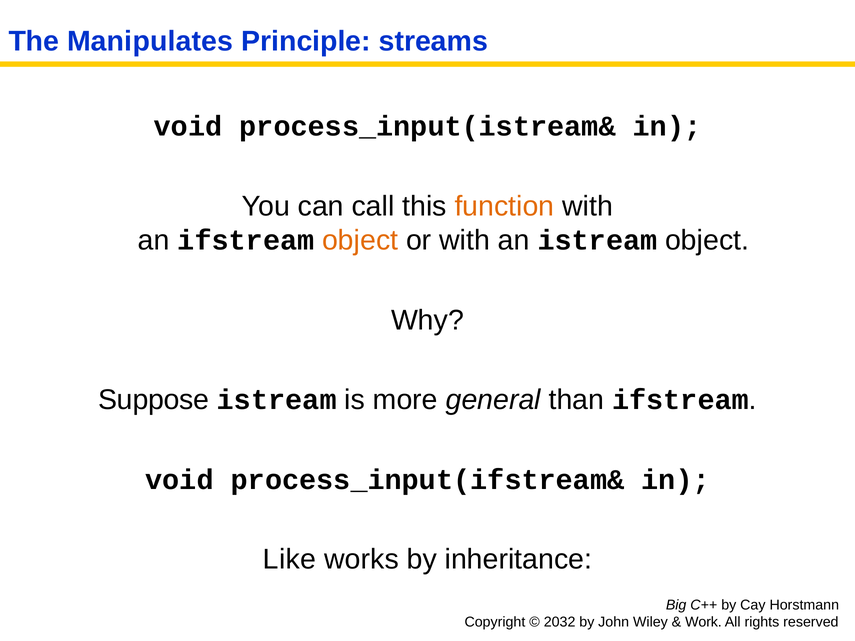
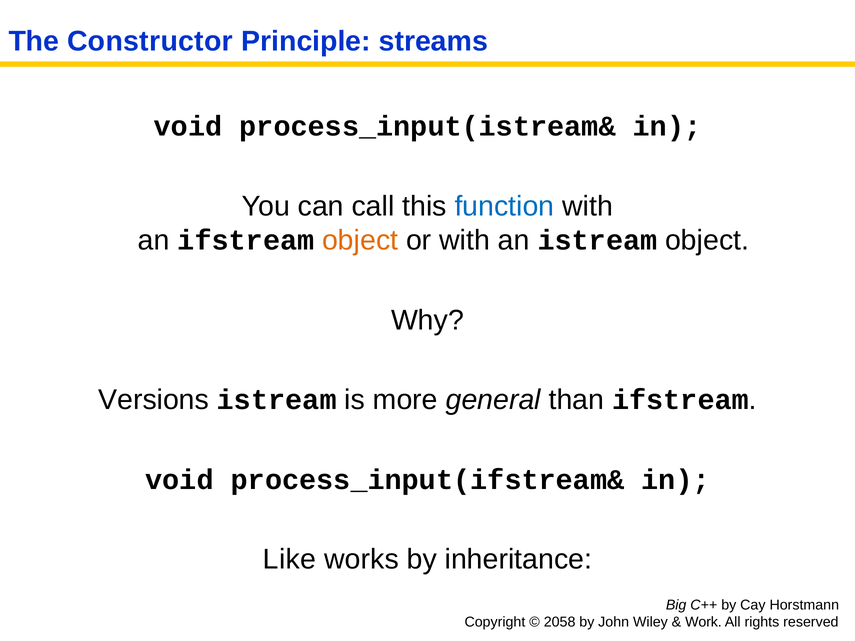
Manipulates: Manipulates -> Constructor (150, 41)
function colour: orange -> blue (504, 206)
Suppose: Suppose -> Versions (154, 400)
2032: 2032 -> 2058 (560, 622)
